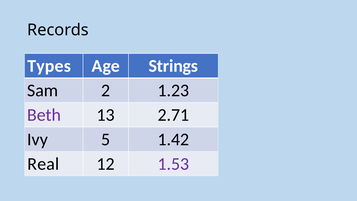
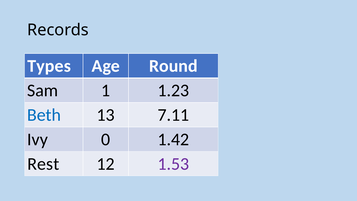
Strings: Strings -> Round (173, 66)
2: 2 -> 1 (106, 90)
Beth colour: purple -> blue (44, 115)
2.71: 2.71 -> 7.11 (173, 115)
5: 5 -> 0 (106, 139)
Real: Real -> Rest (43, 164)
